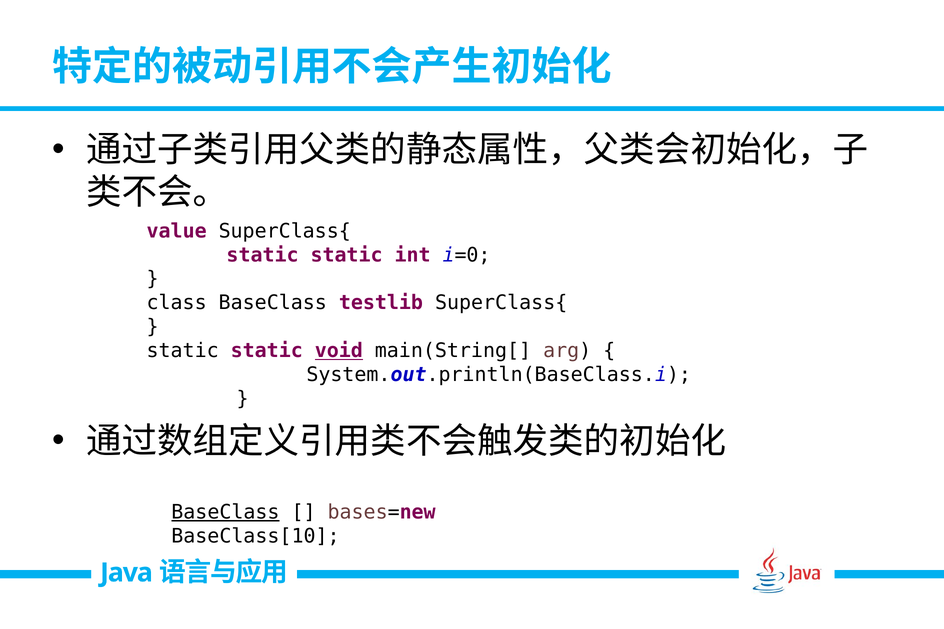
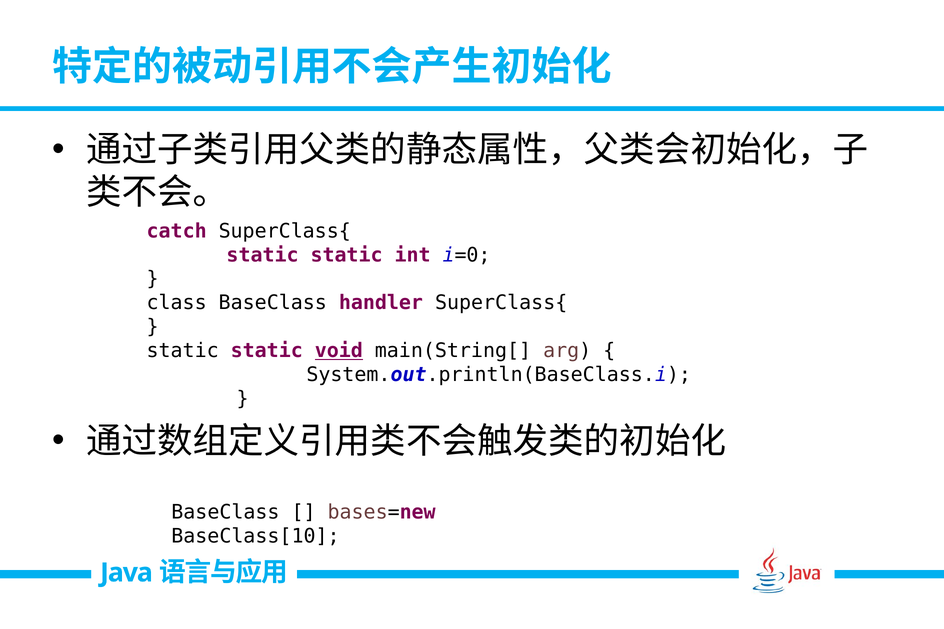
value: value -> catch (177, 231)
testlib: testlib -> handler (381, 303)
BaseClass underline: present -> none (225, 513)
